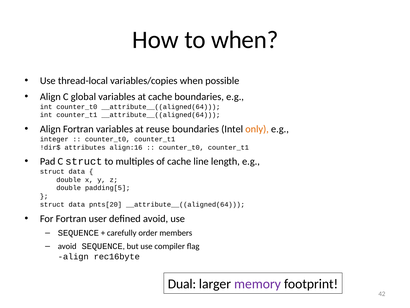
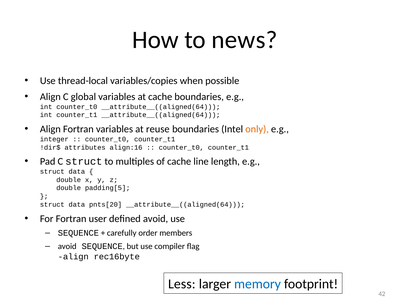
to when: when -> news (244, 40)
Dual: Dual -> Less (182, 284)
memory colour: purple -> blue (258, 284)
